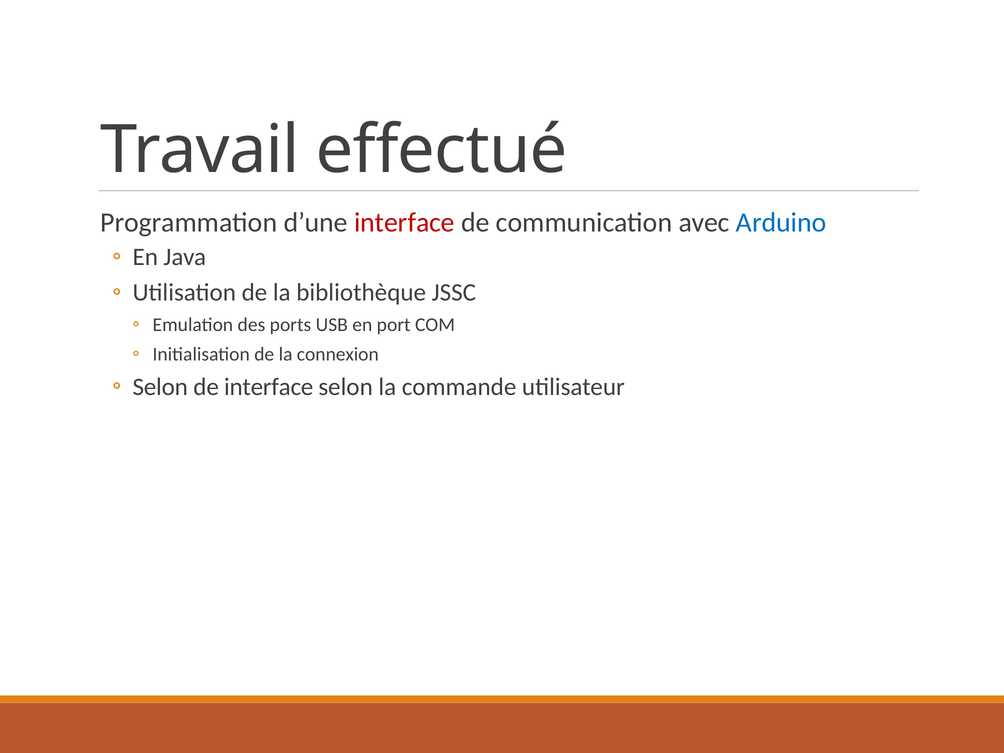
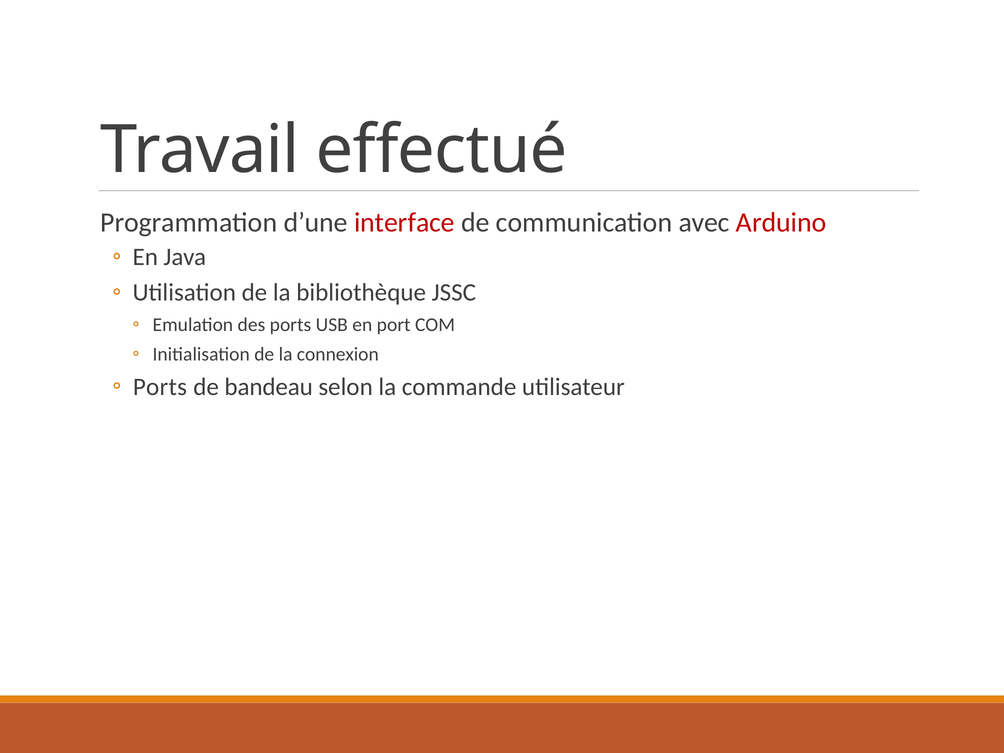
Arduino colour: blue -> red (781, 223)
Selon: Selon -> Ports (160, 387)
de interface: interface -> bandeau (269, 387)
